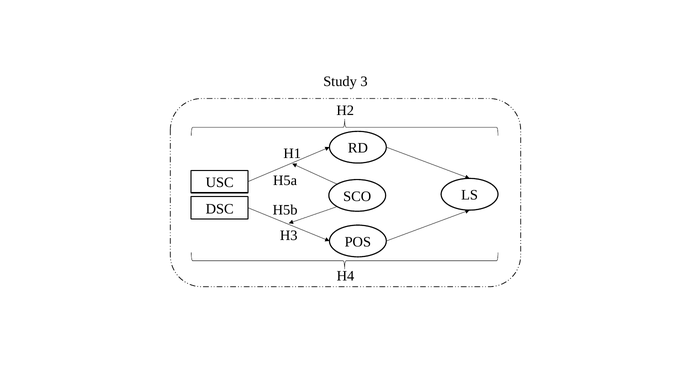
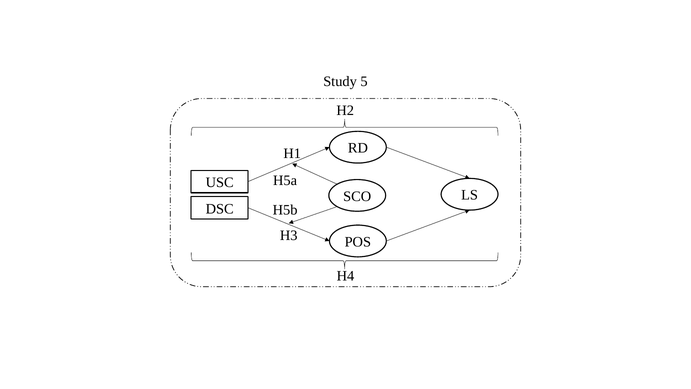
3: 3 -> 5 (364, 81)
